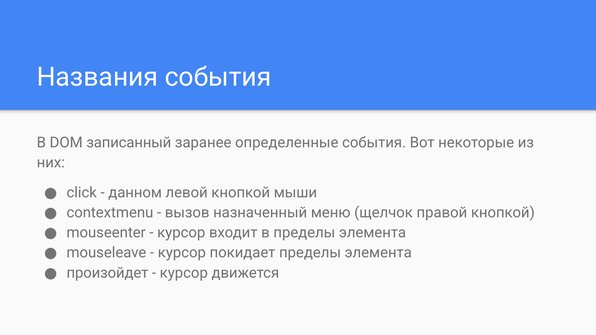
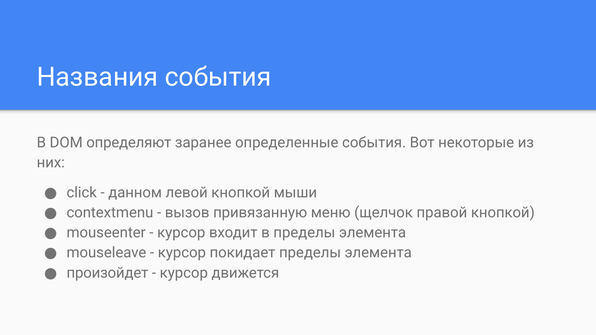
записанный: записанный -> определяют (129, 143)
назначенный: назначенный -> привязанную (260, 213)
